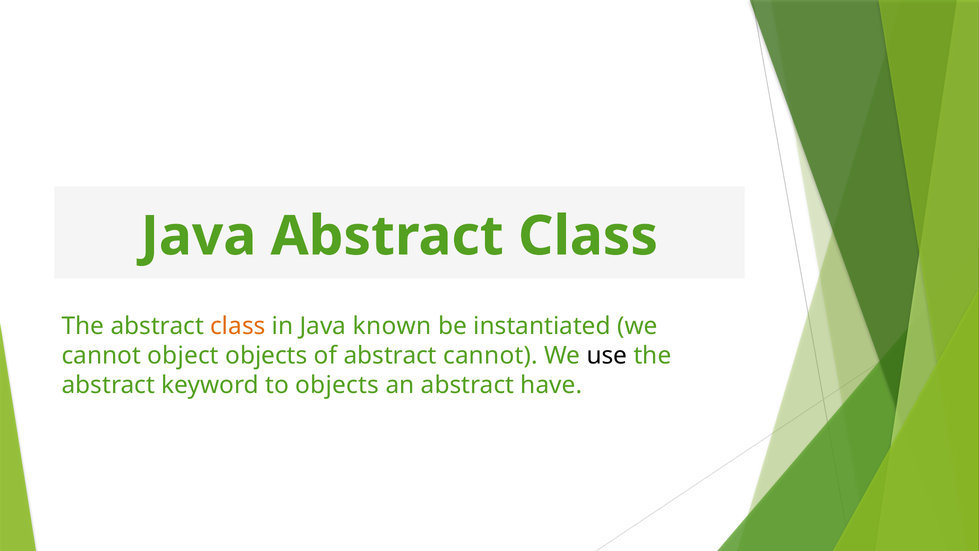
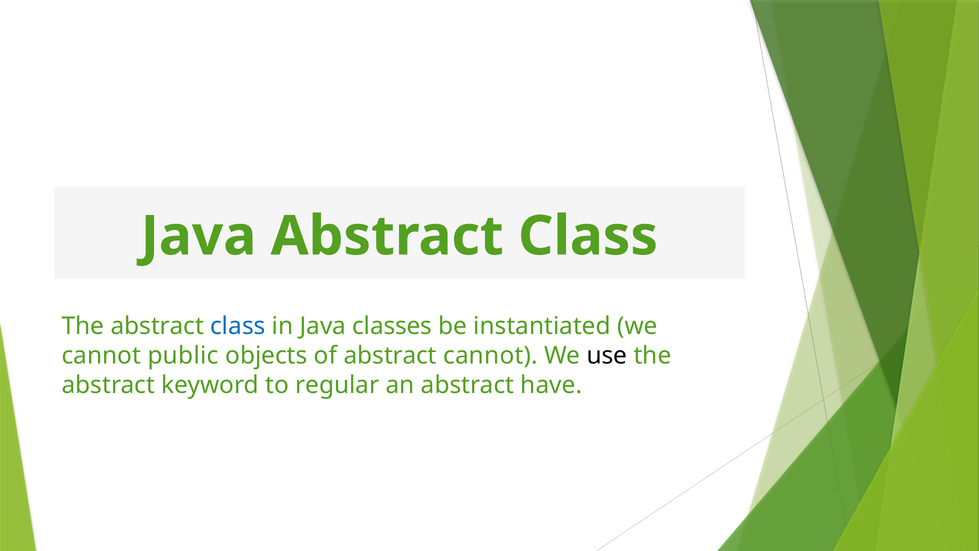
class colour: orange -> blue (238, 326)
known: known -> classes (392, 326)
object: object -> public (183, 355)
to objects: objects -> regular (337, 385)
